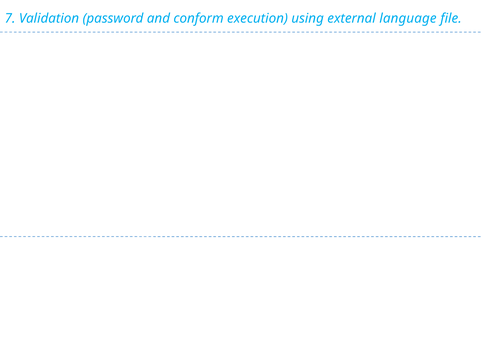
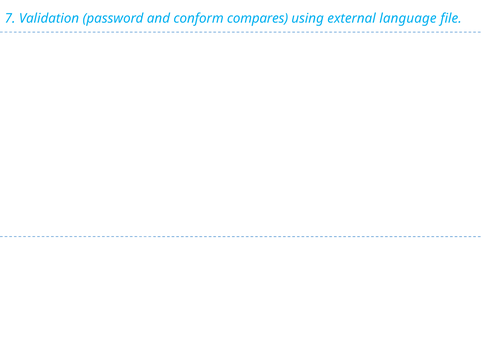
execution: execution -> compares (258, 18)
